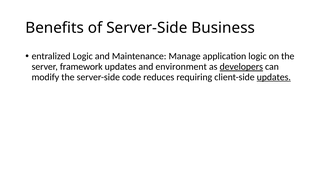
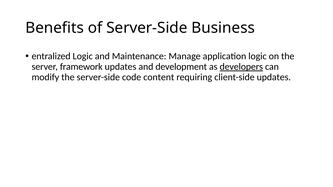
environment: environment -> development (181, 67)
reduces: reduces -> content (159, 77)
updates underline: present -> none (274, 77)
